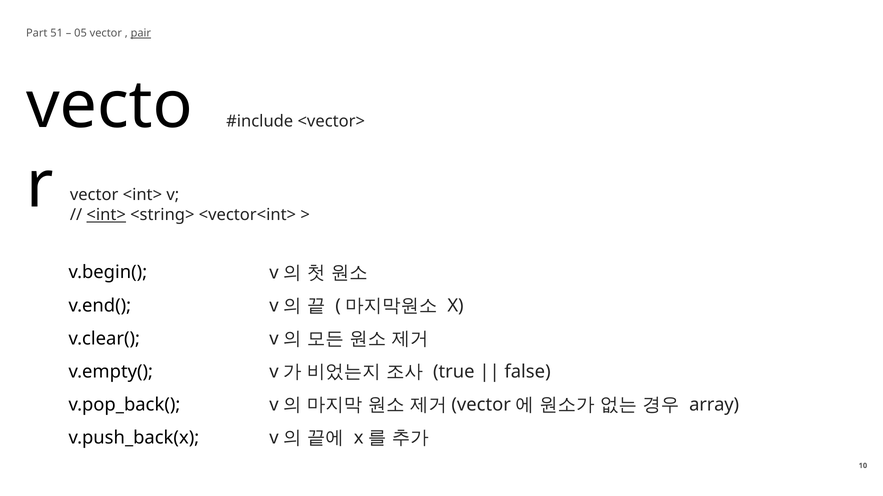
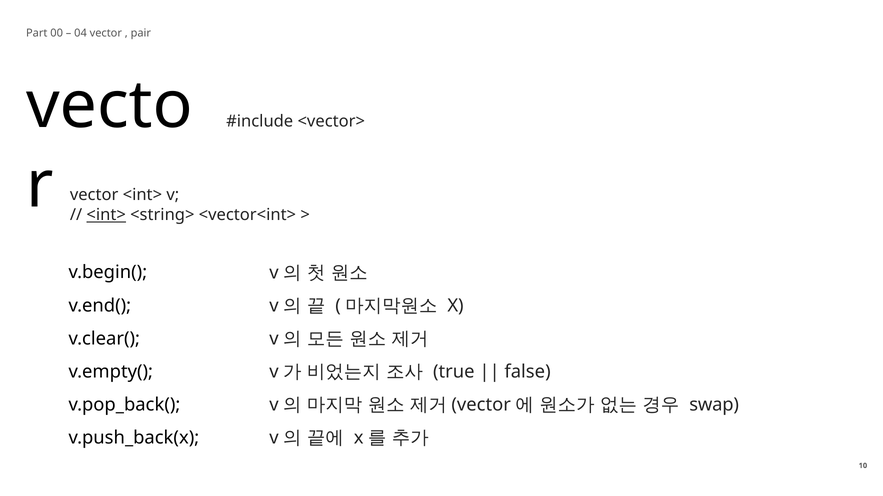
51: 51 -> 00 (57, 33)
05: 05 -> 04 (81, 33)
pair underline: present -> none (141, 33)
array: array -> swap (714, 405)
